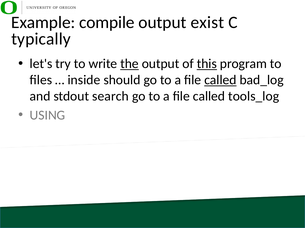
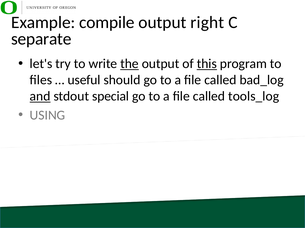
exist: exist -> right (207, 22)
typically: typically -> separate (41, 39)
inside: inside -> useful (84, 80)
called underline: present -> none (220, 80)
and underline: none -> present (40, 97)
search: search -> special (111, 97)
